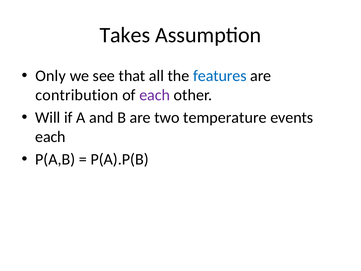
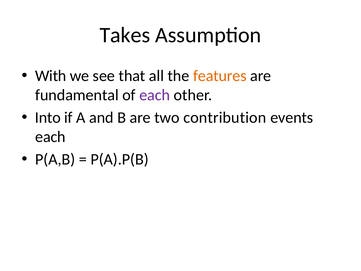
Only: Only -> With (51, 76)
features colour: blue -> orange (220, 76)
contribution: contribution -> fundamental (77, 95)
Will: Will -> Into (48, 118)
temperature: temperature -> contribution (225, 118)
